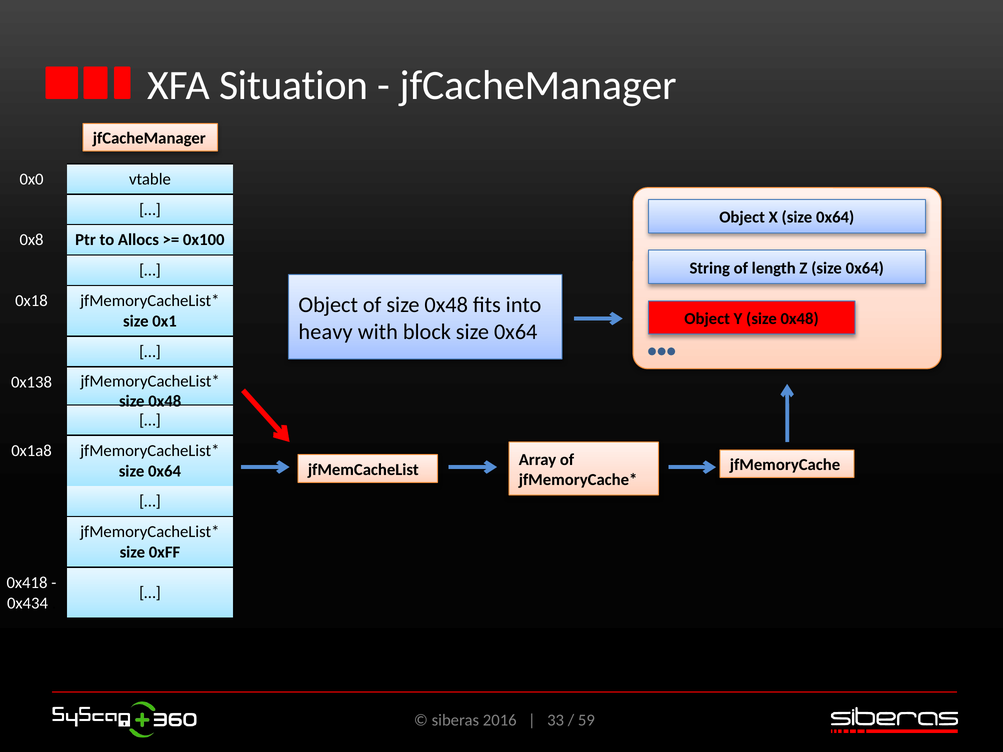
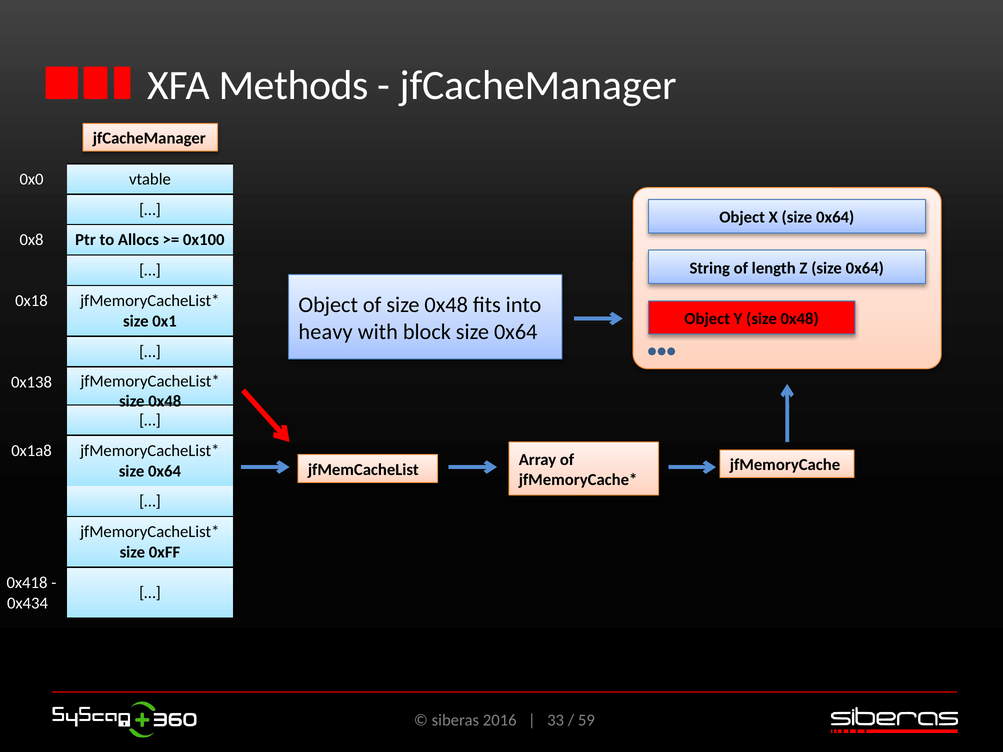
Situation: Situation -> Methods (294, 86)
